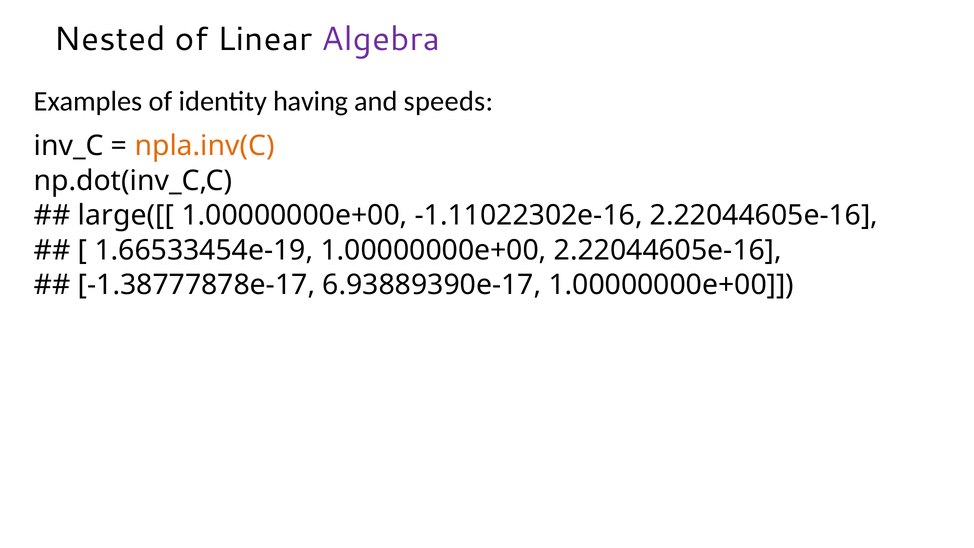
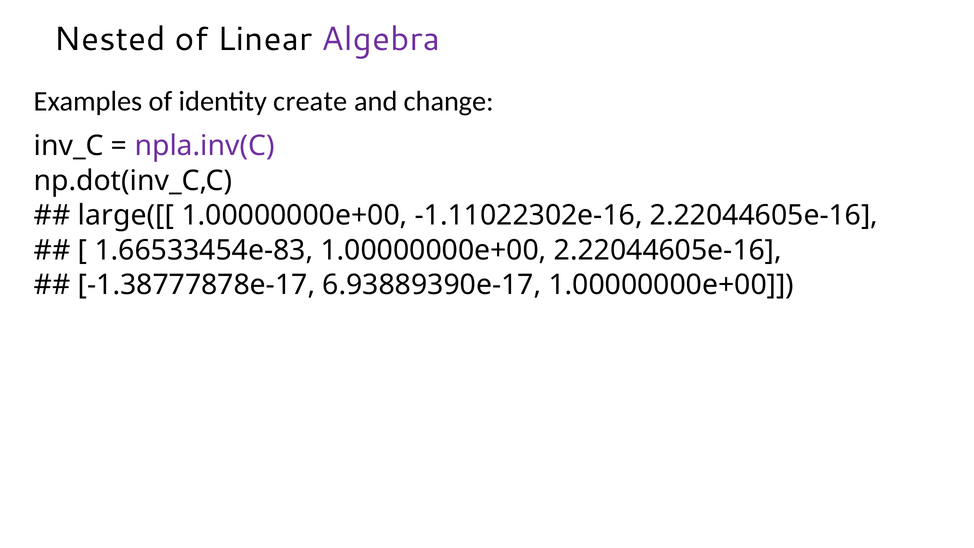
having: having -> create (310, 101)
speeds: speeds -> change (449, 101)
npla.inv(C colour: orange -> purple (205, 146)
1.66533454e-19: 1.66533454e-19 -> 1.66533454e-83 (204, 250)
